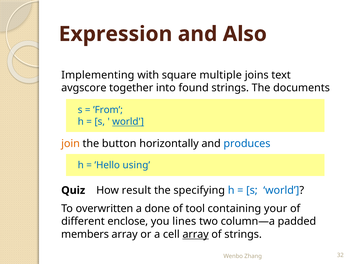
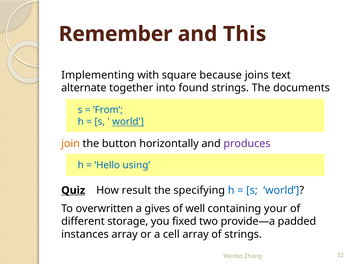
Expression: Expression -> Remember (116, 34)
Also: Also -> This (245, 34)
multiple: multiple -> because (221, 75)
avgscore: avgscore -> alternate (84, 88)
produces colour: blue -> purple (247, 144)
Quiz underline: none -> present (73, 190)
done: done -> gives (157, 209)
tool: tool -> well (195, 209)
enclose: enclose -> storage (128, 221)
lines: lines -> fixed (184, 221)
column—a: column—a -> provide—a (248, 221)
members: members -> instances (85, 234)
array underline: present -> none (196, 234)
